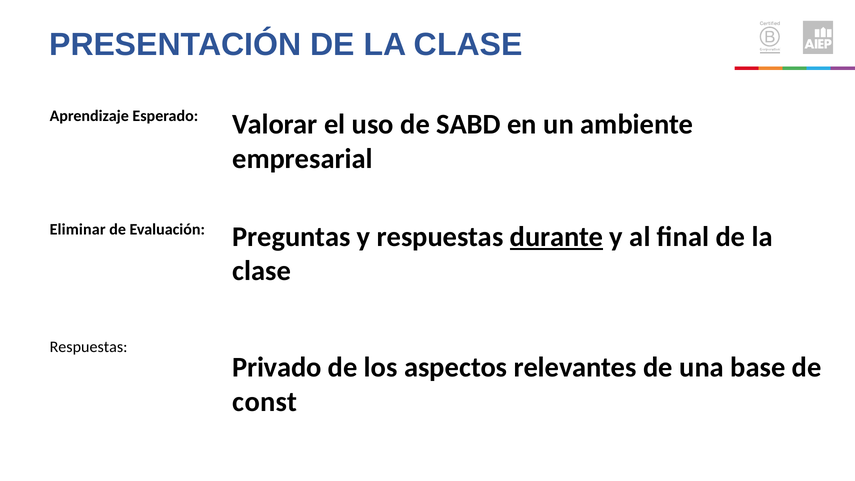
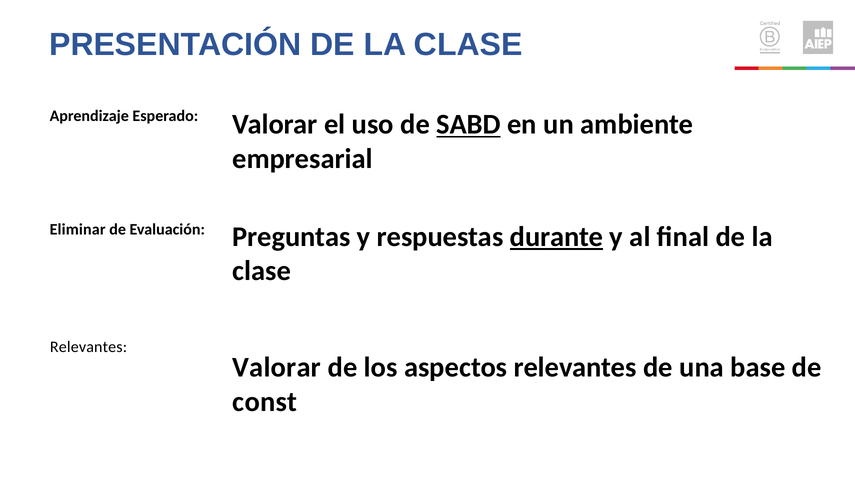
SABD underline: none -> present (469, 125)
Respuestas: Respuestas -> Relevantes (88, 347)
Privado: Privado -> Valorar (277, 367)
